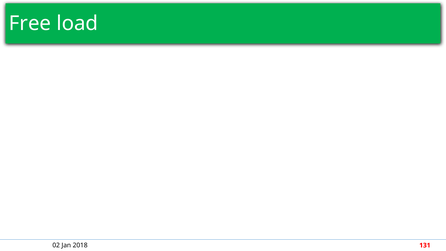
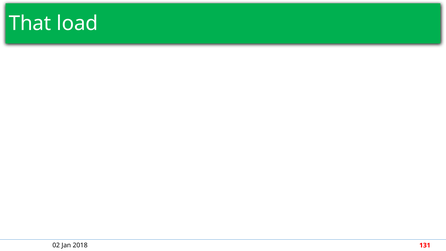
Free: Free -> That (30, 23)
